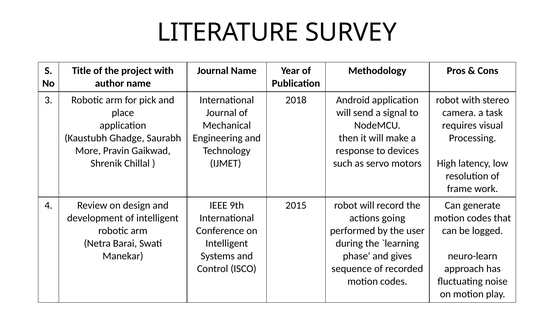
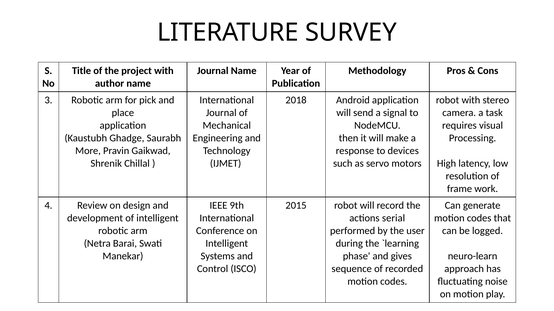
going: going -> serial (394, 219)
